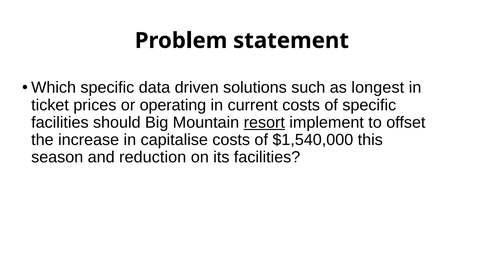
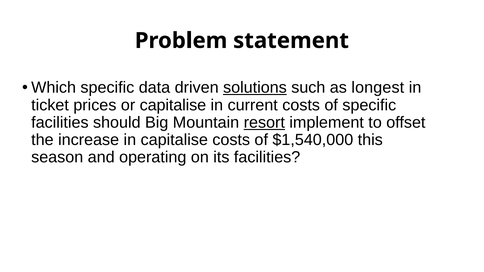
solutions underline: none -> present (255, 88)
or operating: operating -> capitalise (173, 105)
reduction: reduction -> operating (153, 157)
